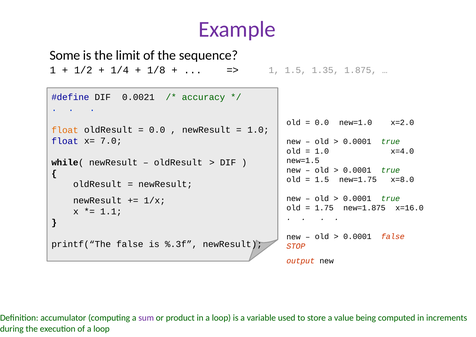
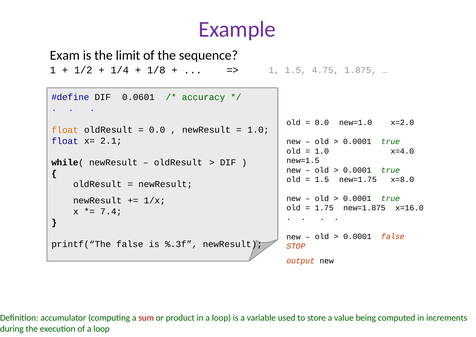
Some: Some -> Exam (65, 55)
1.35: 1.35 -> 4.75 (325, 70)
0.0021: 0.0021 -> 0.0601 (138, 97)
7.0: 7.0 -> 2.1 (111, 141)
1.1: 1.1 -> 7.4 (111, 211)
sum colour: purple -> red (146, 318)
